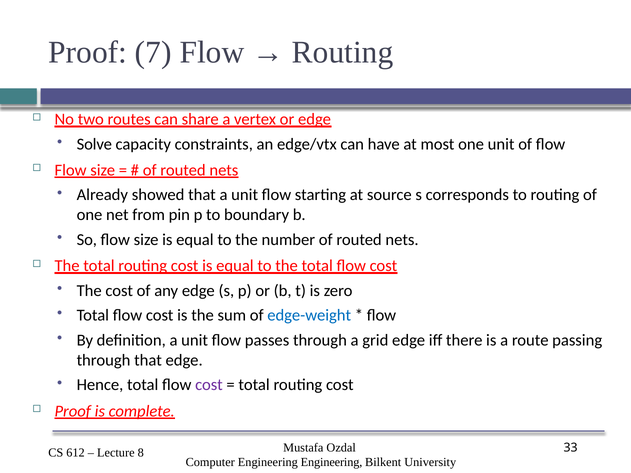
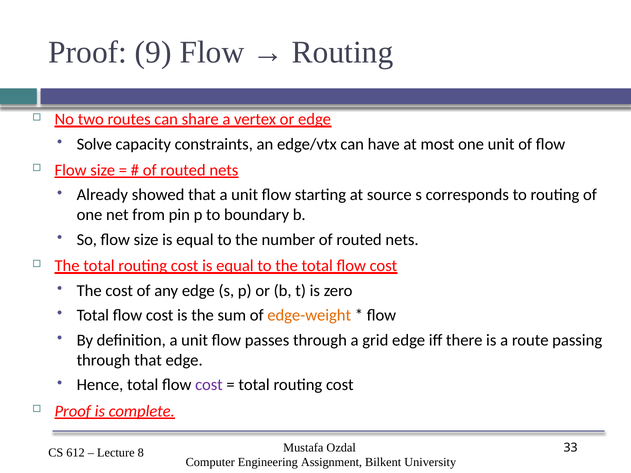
7: 7 -> 9 (153, 52)
edge-weight colour: blue -> orange (309, 316)
Engineering Engineering: Engineering -> Assignment (331, 462)
